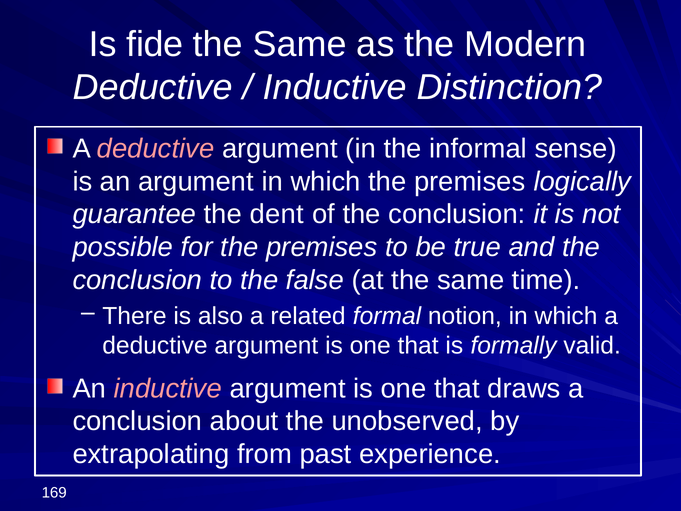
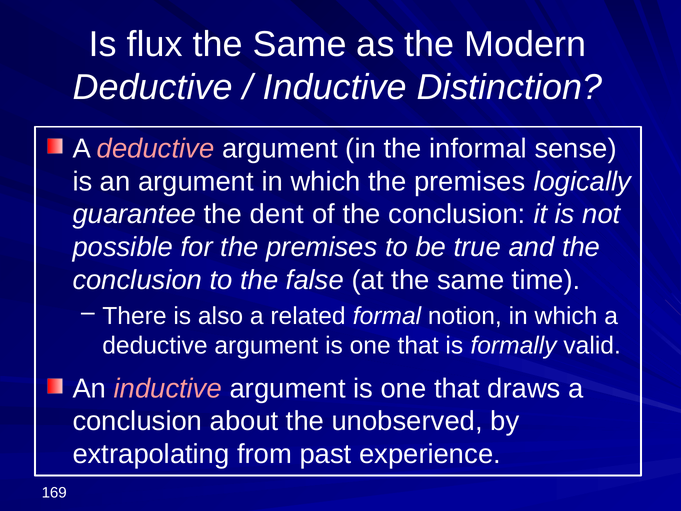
fide: fide -> flux (155, 44)
